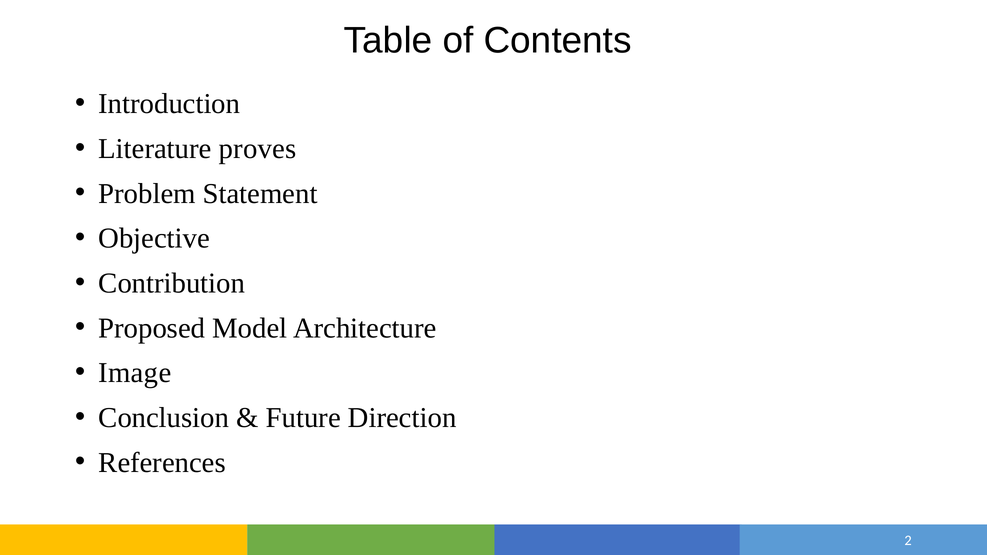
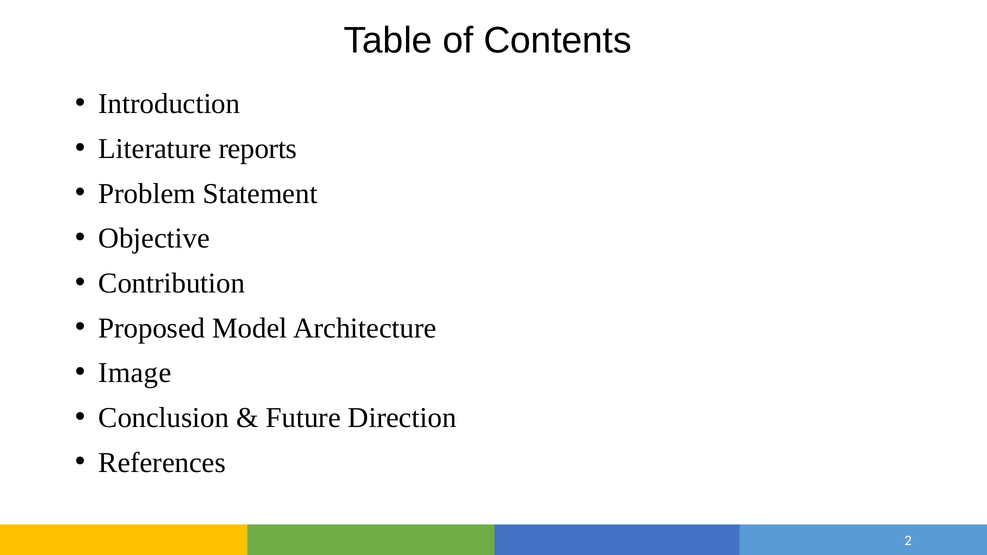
proves: proves -> reports (258, 149)
